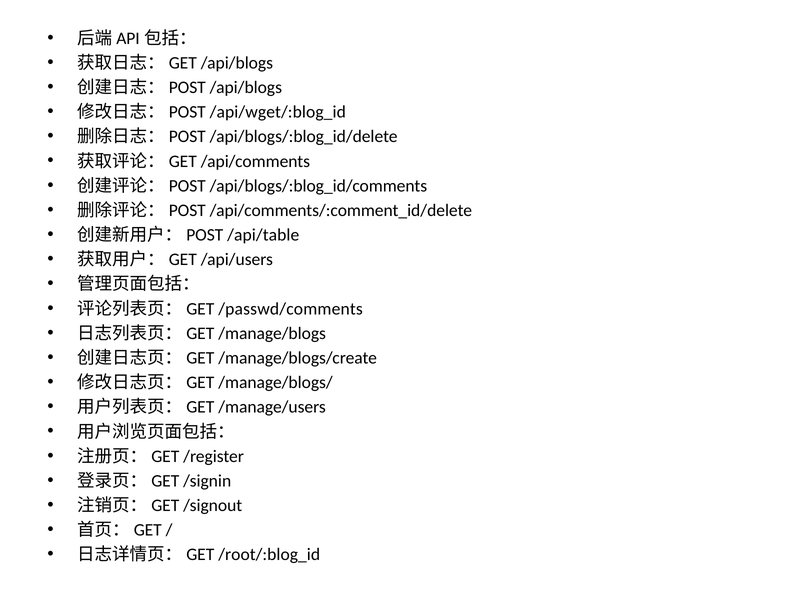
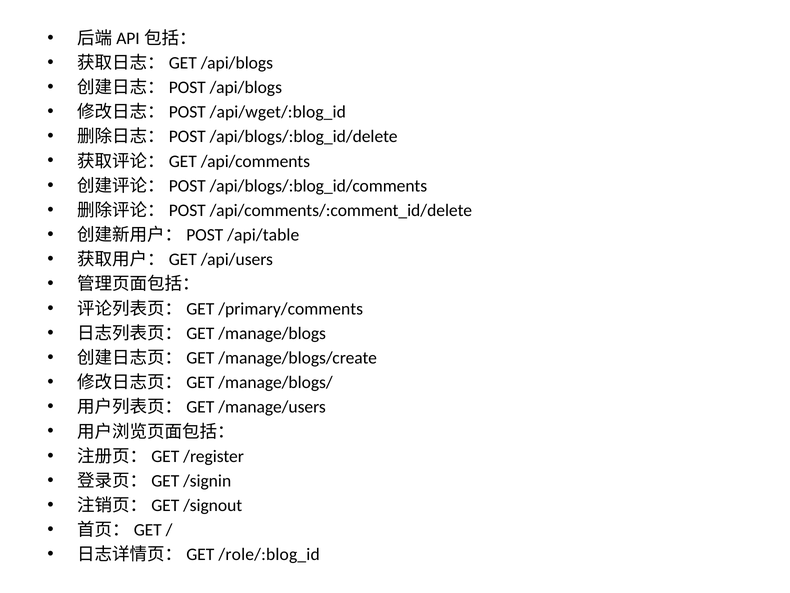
/passwd/comments: /passwd/comments -> /primary/comments (291, 309)
/root/:blog_id: /root/:blog_id -> /role/:blog_id (269, 554)
